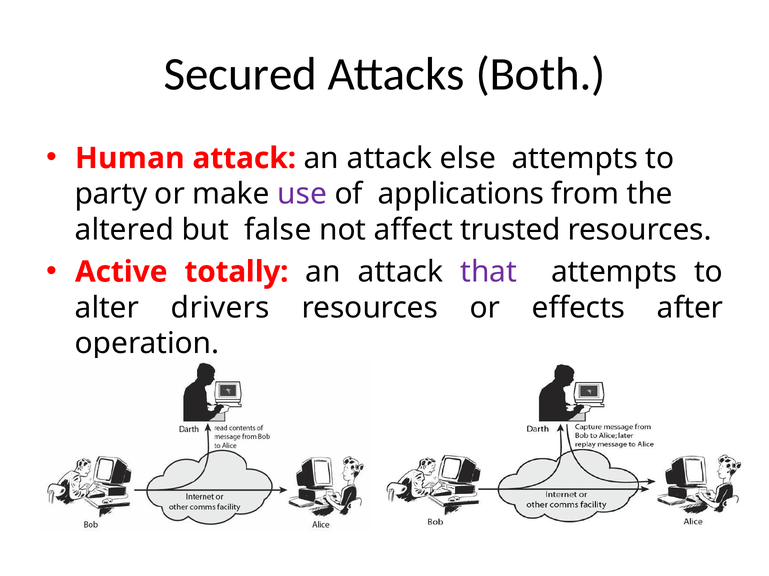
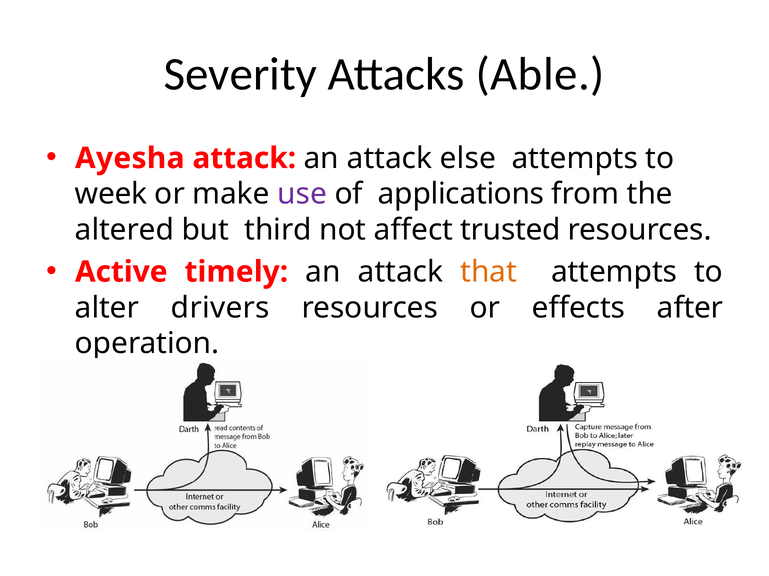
Secured: Secured -> Severity (240, 74)
Both: Both -> Able (540, 74)
Human: Human -> Ayesha (130, 158)
party: party -> week (111, 194)
false: false -> third (278, 230)
totally: totally -> timely (236, 272)
that colour: purple -> orange (489, 272)
